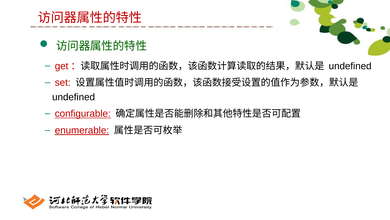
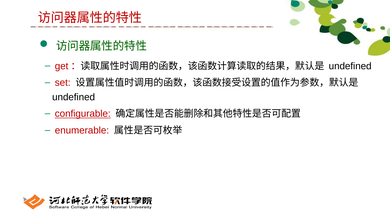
enumerable underline: present -> none (82, 130)
